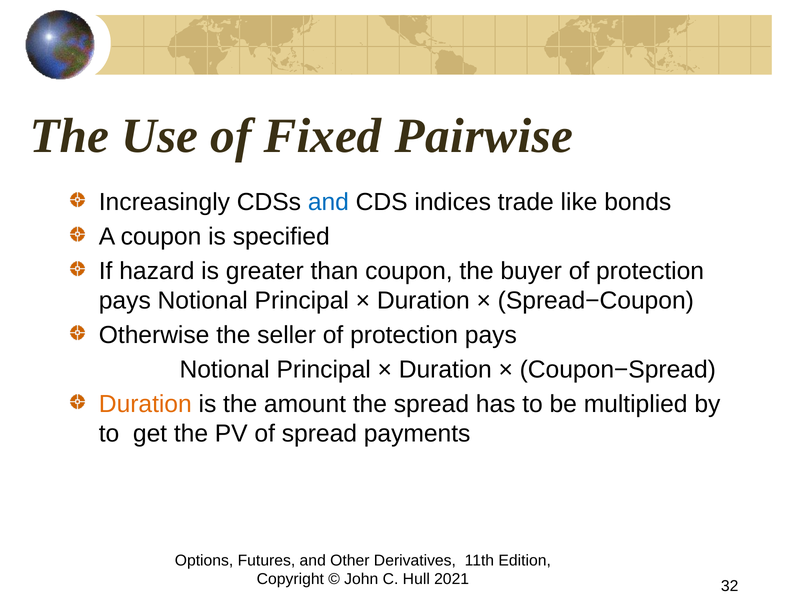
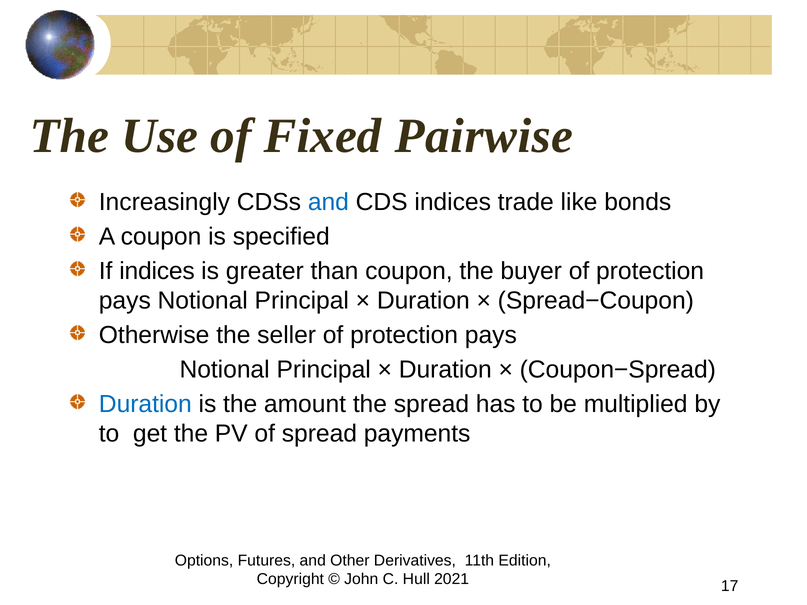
If hazard: hazard -> indices (157, 271)
Duration colour: orange -> blue (145, 404)
32: 32 -> 17 (730, 586)
